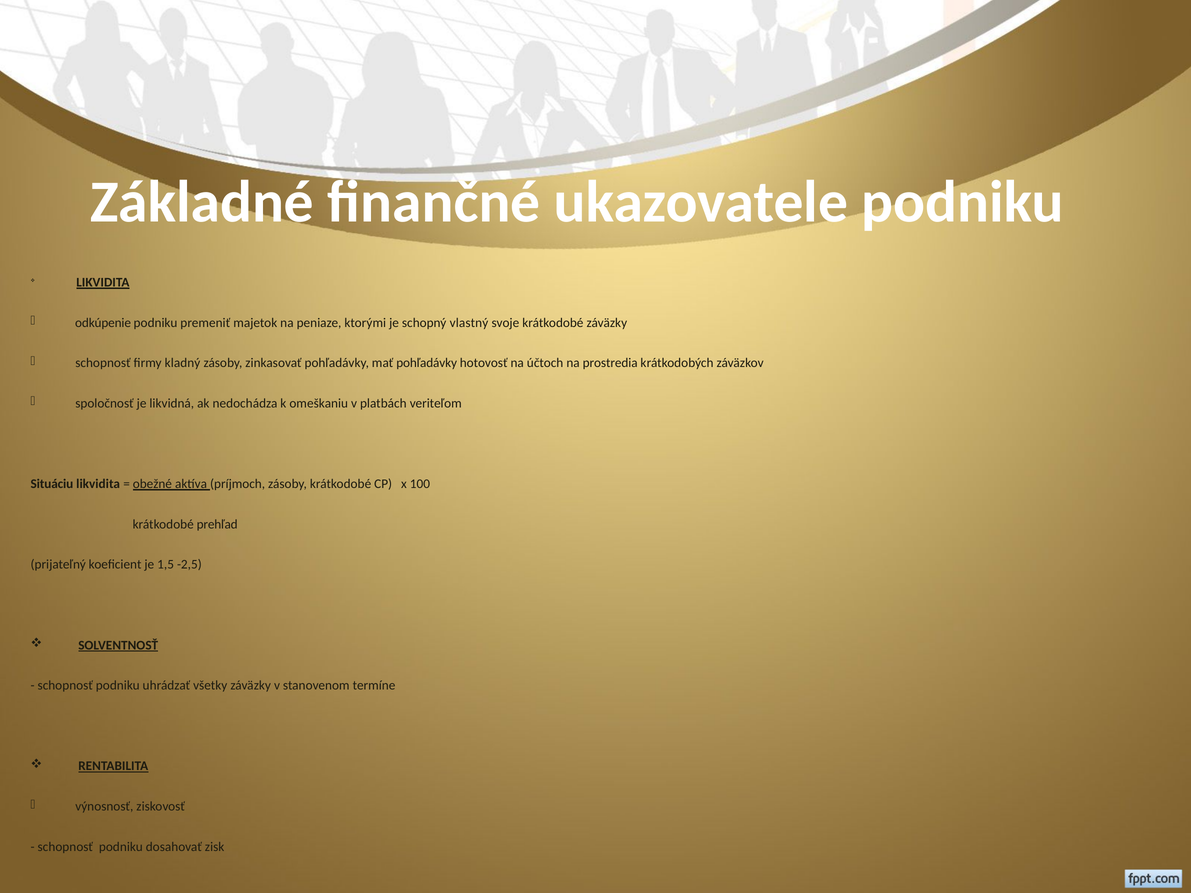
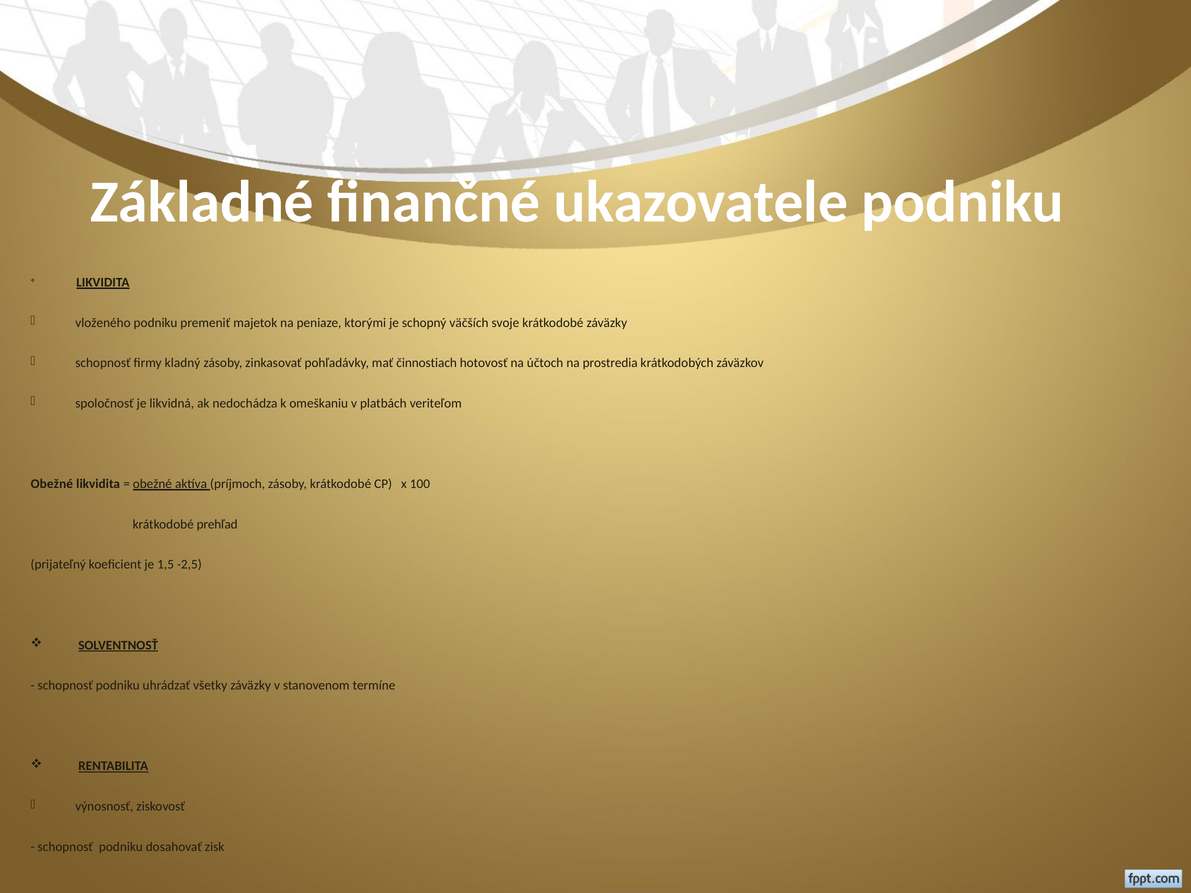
odkúpenie: odkúpenie -> vloženého (103, 323)
vlastný: vlastný -> väčších (469, 323)
mať pohľadávky: pohľadávky -> činnostiach (427, 363)
Situáciu: Situáciu -> Obežné (52, 484)
